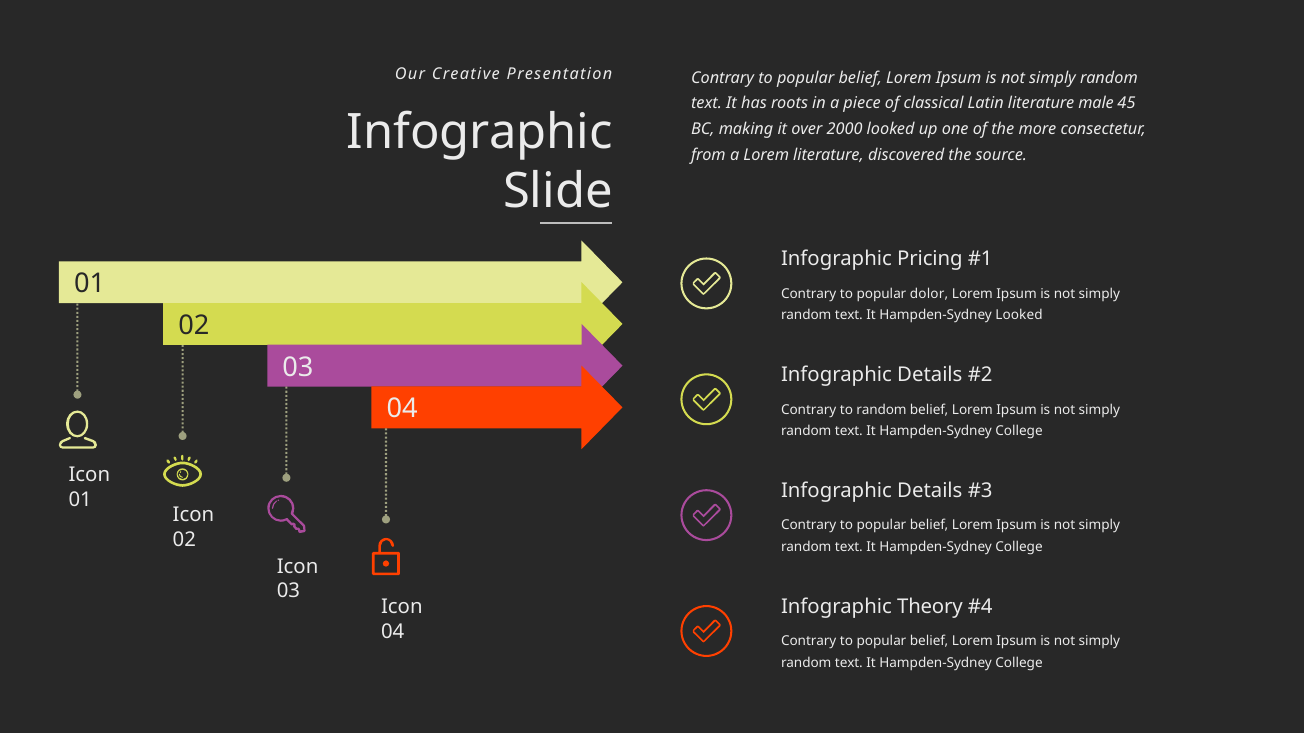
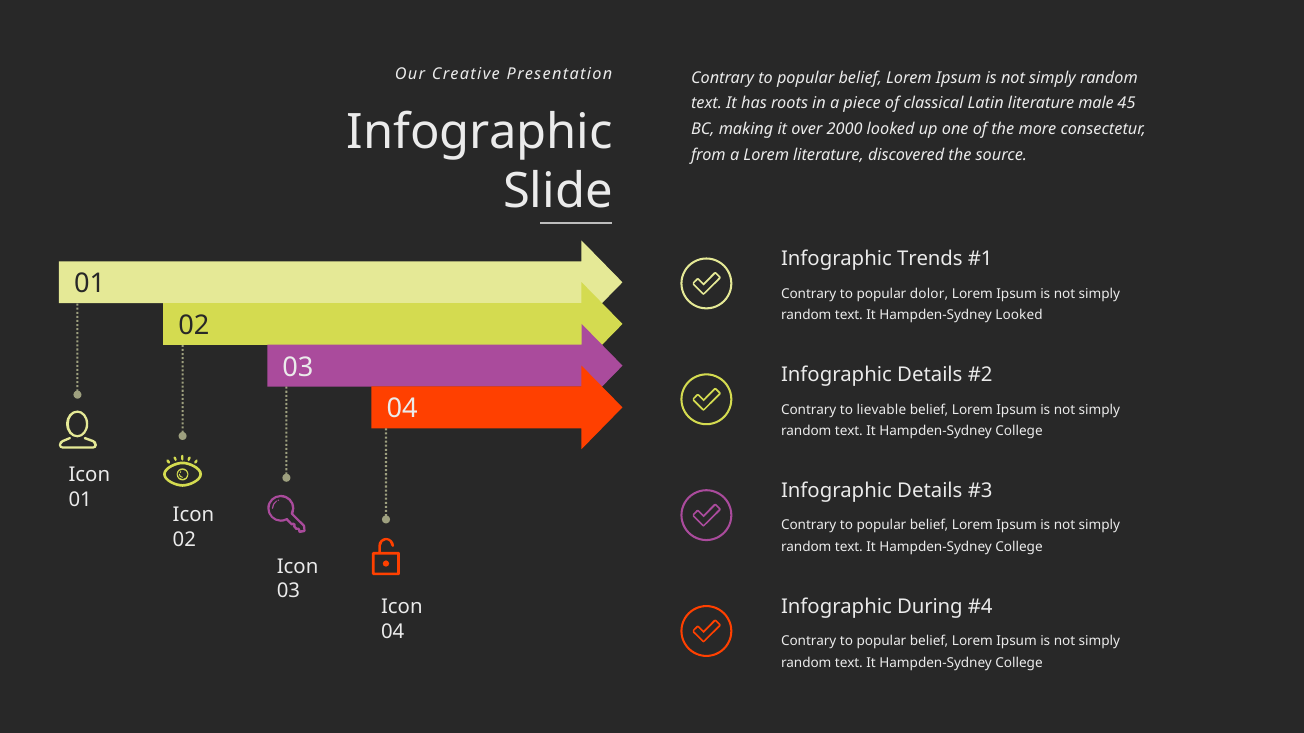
Pricing: Pricing -> Trends (930, 259)
to random: random -> lievable (881, 410)
Theory: Theory -> During (930, 607)
